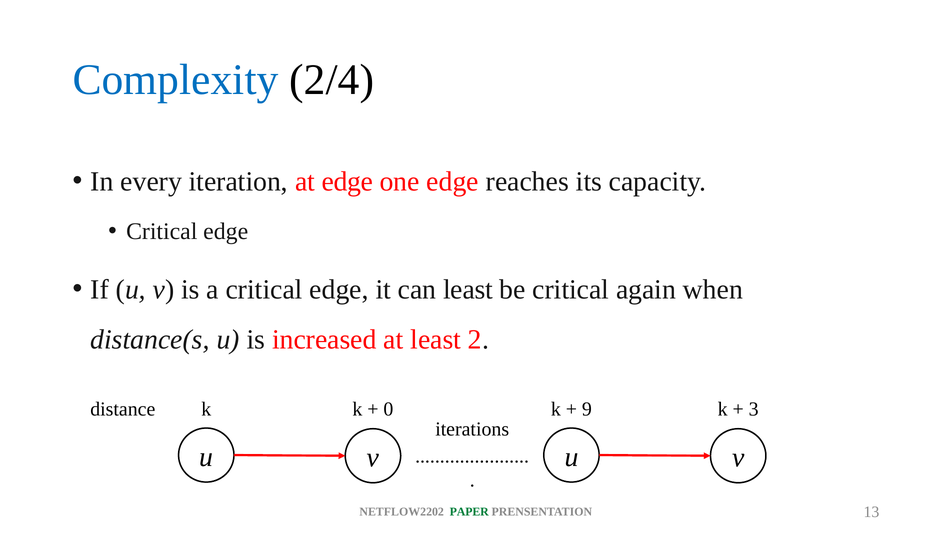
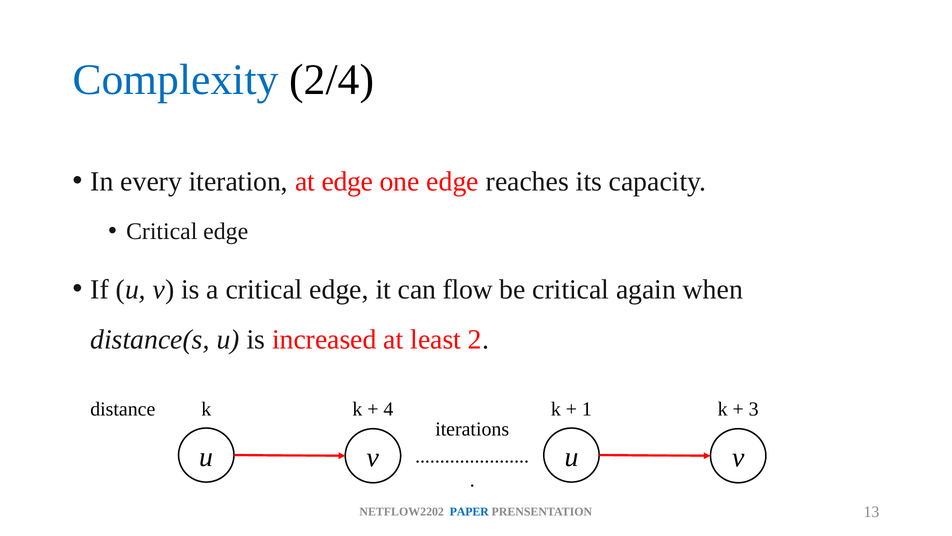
can least: least -> flow (468, 289)
0: 0 -> 4 (388, 409)
9: 9 -> 1 (587, 409)
PAPER colour: green -> blue (469, 511)
